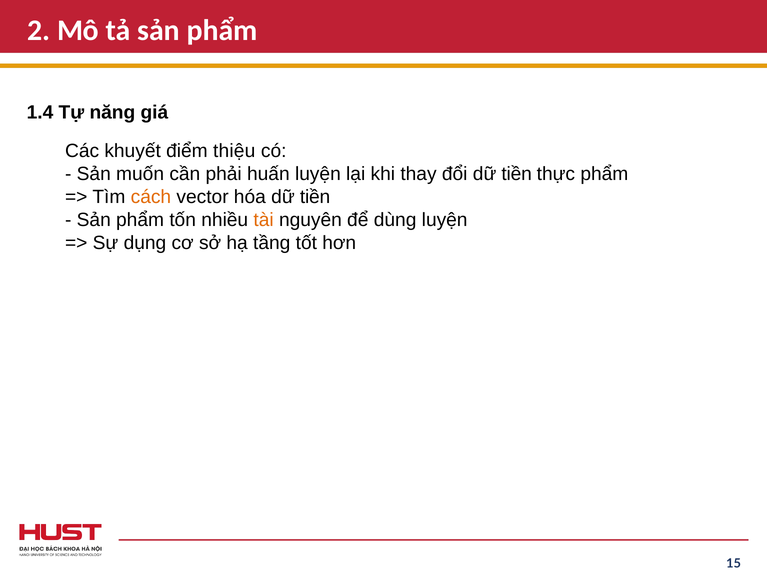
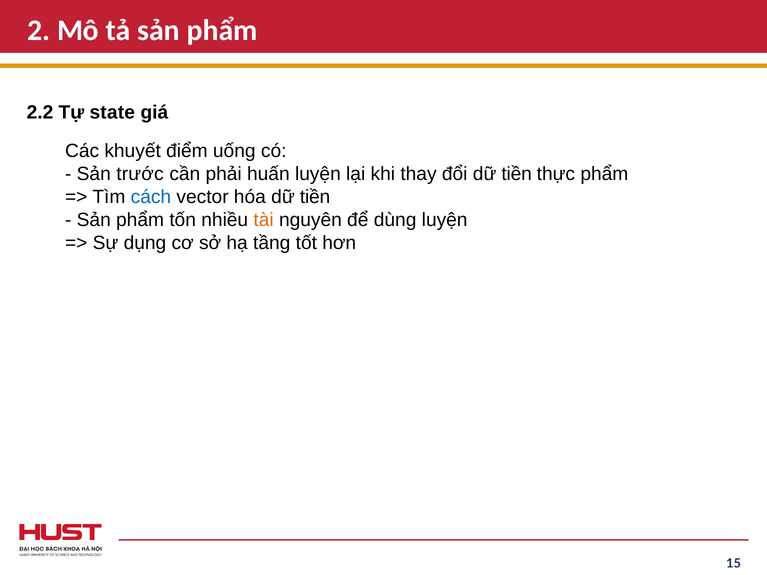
1.4: 1.4 -> 2.2 (40, 112)
năng: năng -> state (112, 112)
thiệu: thiệu -> uống (234, 151)
muốn: muốn -> trước (140, 174)
cách colour: orange -> blue (151, 197)
